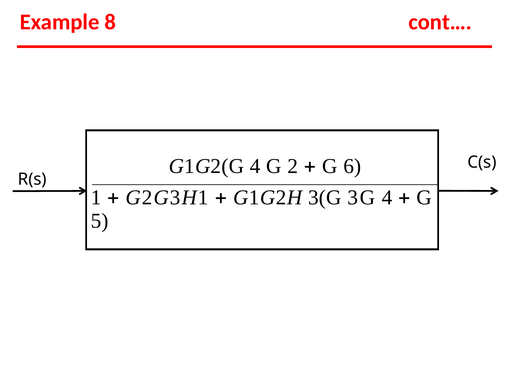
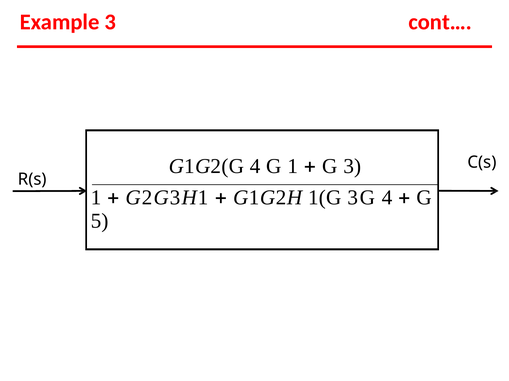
Example 8: 8 -> 3 (110, 22)
G 2: 2 -> 1 (293, 167)
G 6: 6 -> 3 (352, 167)
3(G: 3(G -> 1(G (325, 198)
